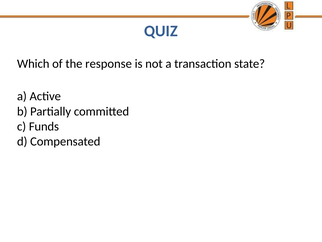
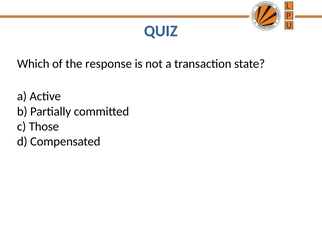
Funds: Funds -> Those (44, 126)
